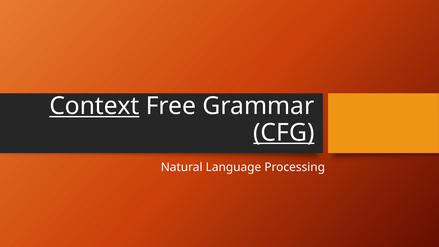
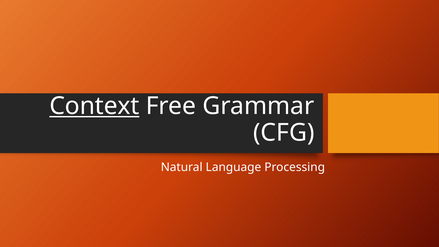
CFG underline: present -> none (284, 133)
